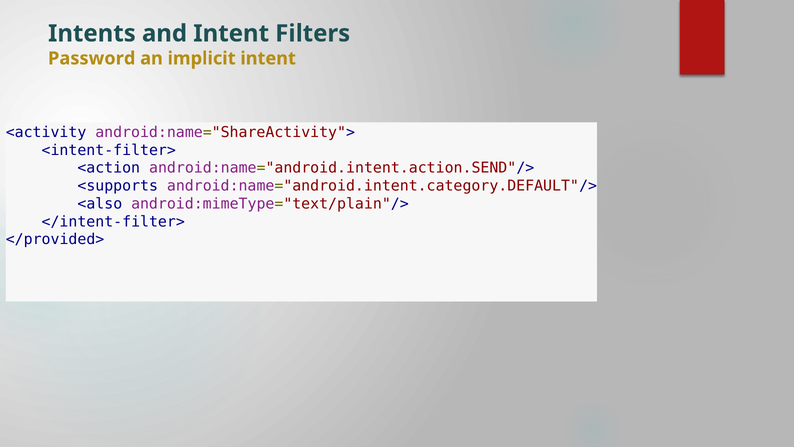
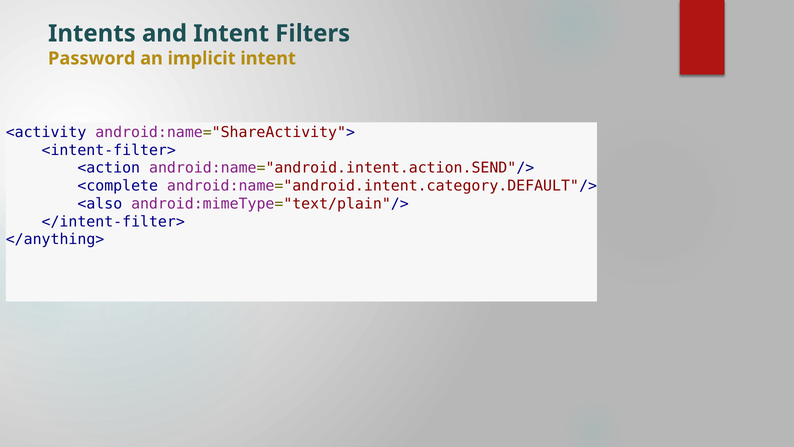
<supports: <supports -> <complete (118, 186)
</provided>: </provided> -> </anything> (55, 239)
